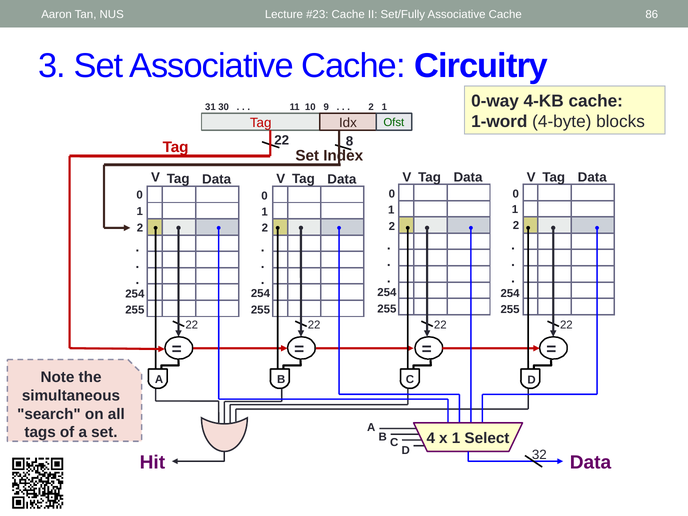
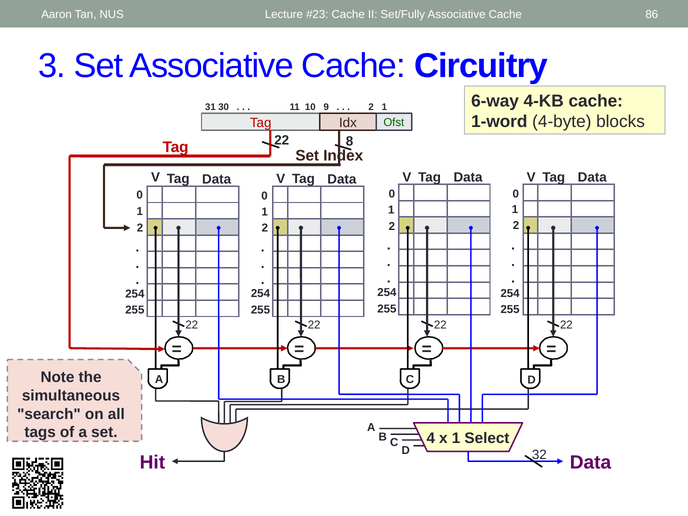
0-way: 0-way -> 6-way (495, 101)
